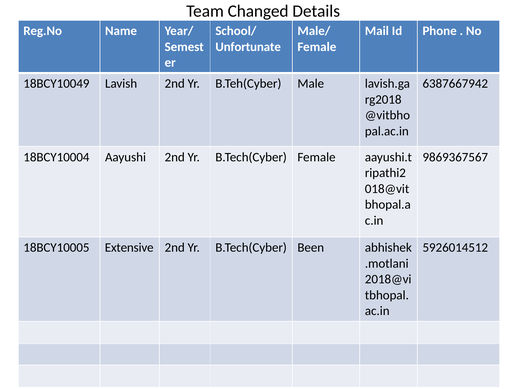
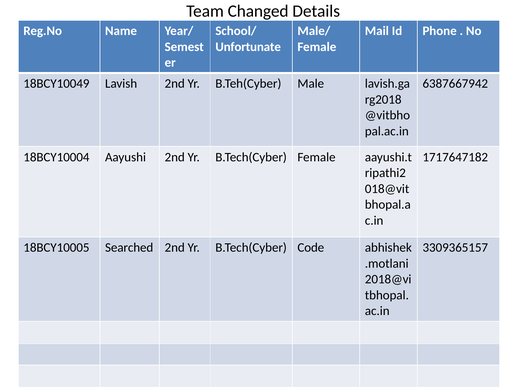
9869367567: 9869367567 -> 1717647182 (455, 157)
Extensive: Extensive -> Searched (129, 247)
Been: Been -> Code (311, 247)
5926014512: 5926014512 -> 3309365157 (455, 247)
